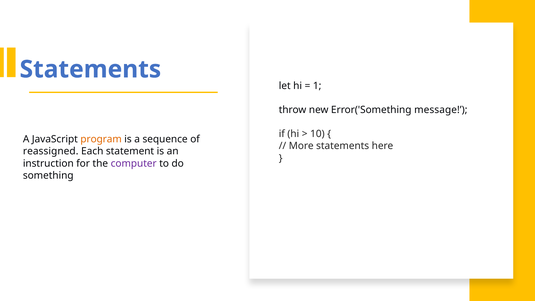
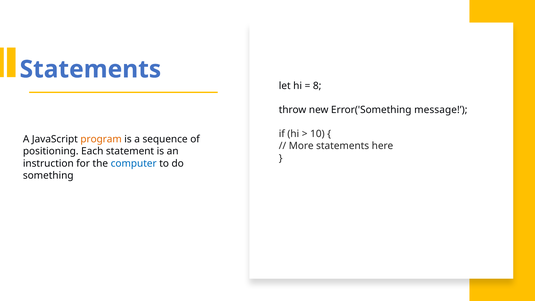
1: 1 -> 8 (317, 86)
reassigned: reassigned -> positioning (51, 151)
computer colour: purple -> blue (134, 163)
